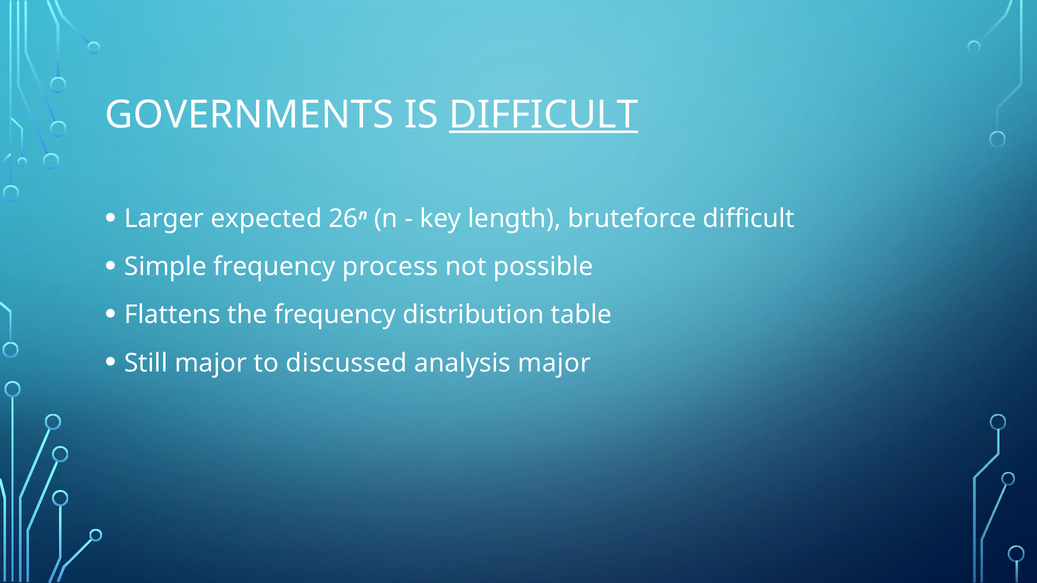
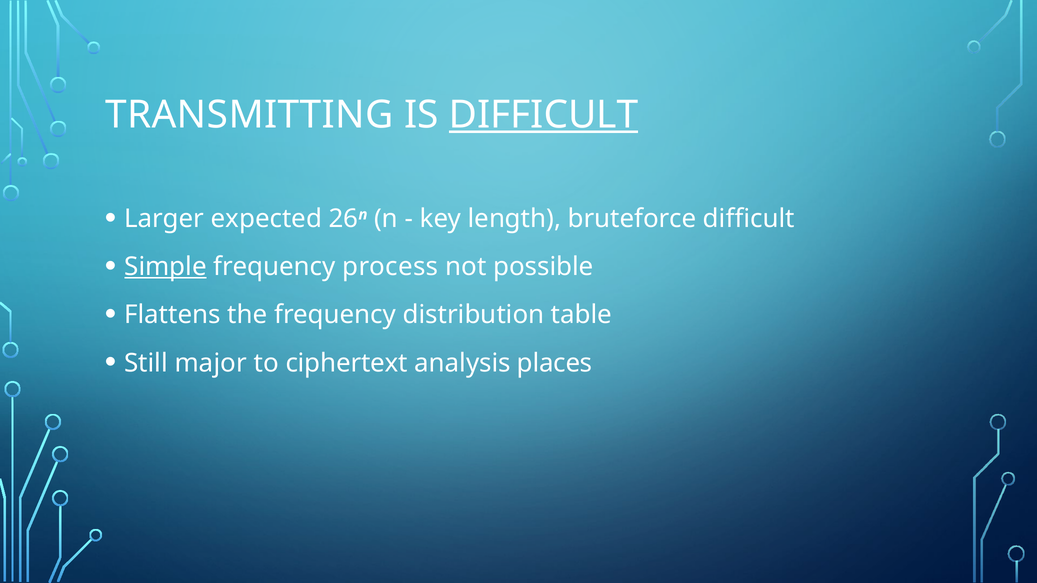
GOVERNMENTS: GOVERNMENTS -> TRANSMITTING (249, 115)
Simple underline: none -> present (166, 267)
discussed: discussed -> ciphertext (347, 363)
analysis major: major -> places (555, 363)
